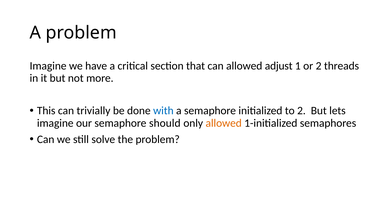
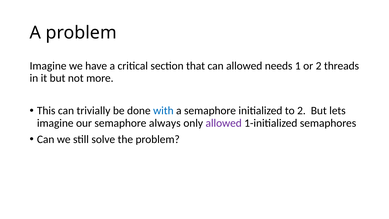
adjust: adjust -> needs (279, 66)
should: should -> always (165, 123)
allowed colour: orange -> purple (224, 123)
